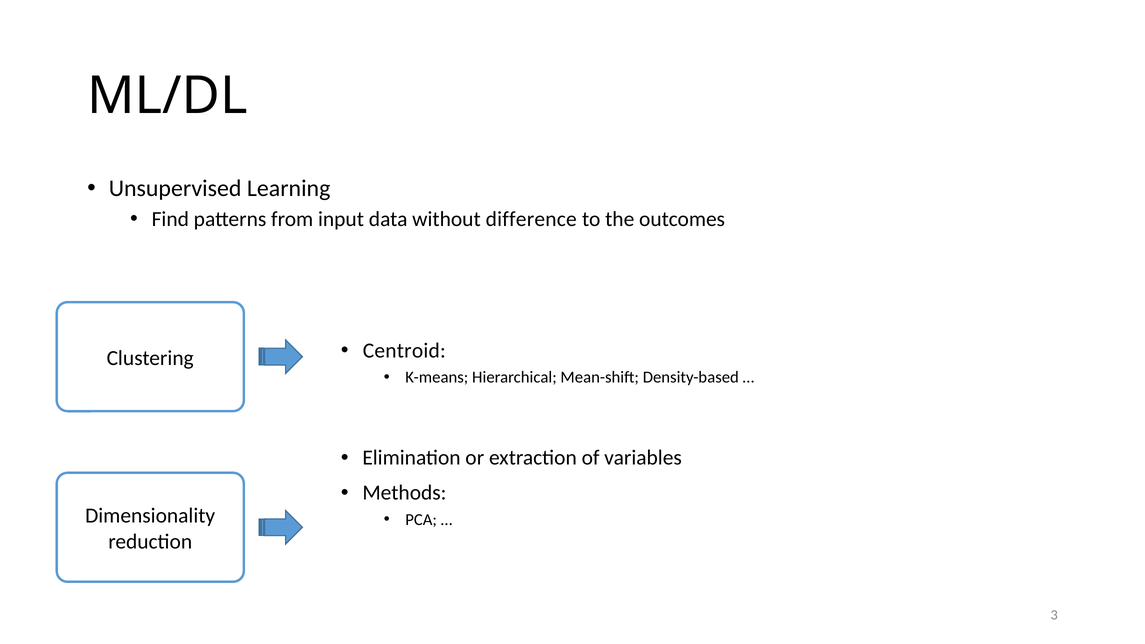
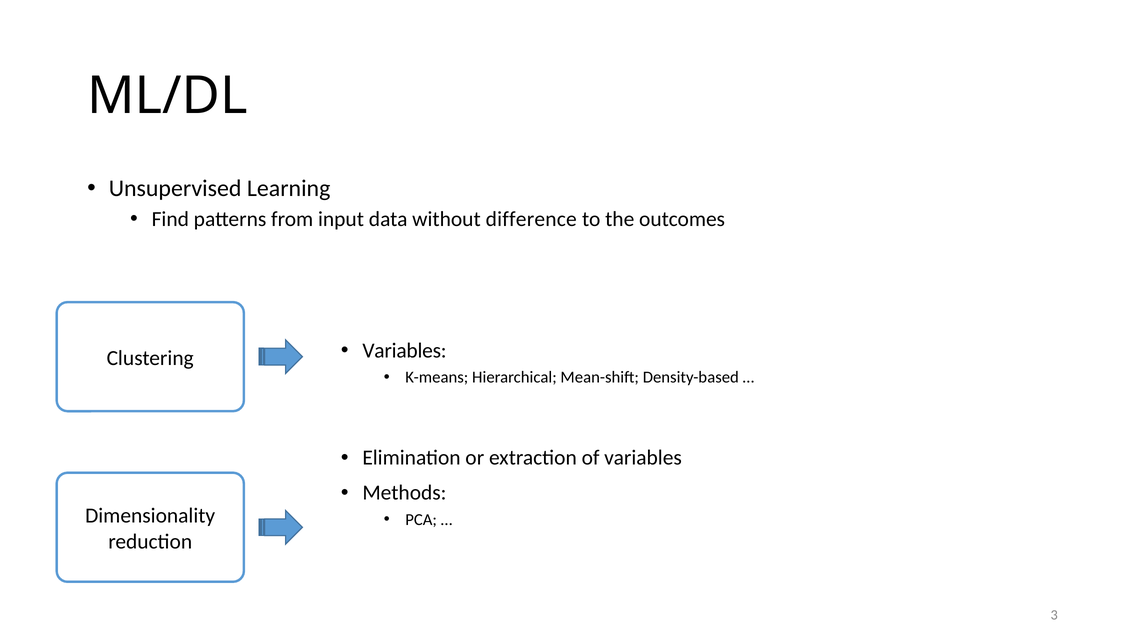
Centroid: Centroid -> Variables (404, 351)
